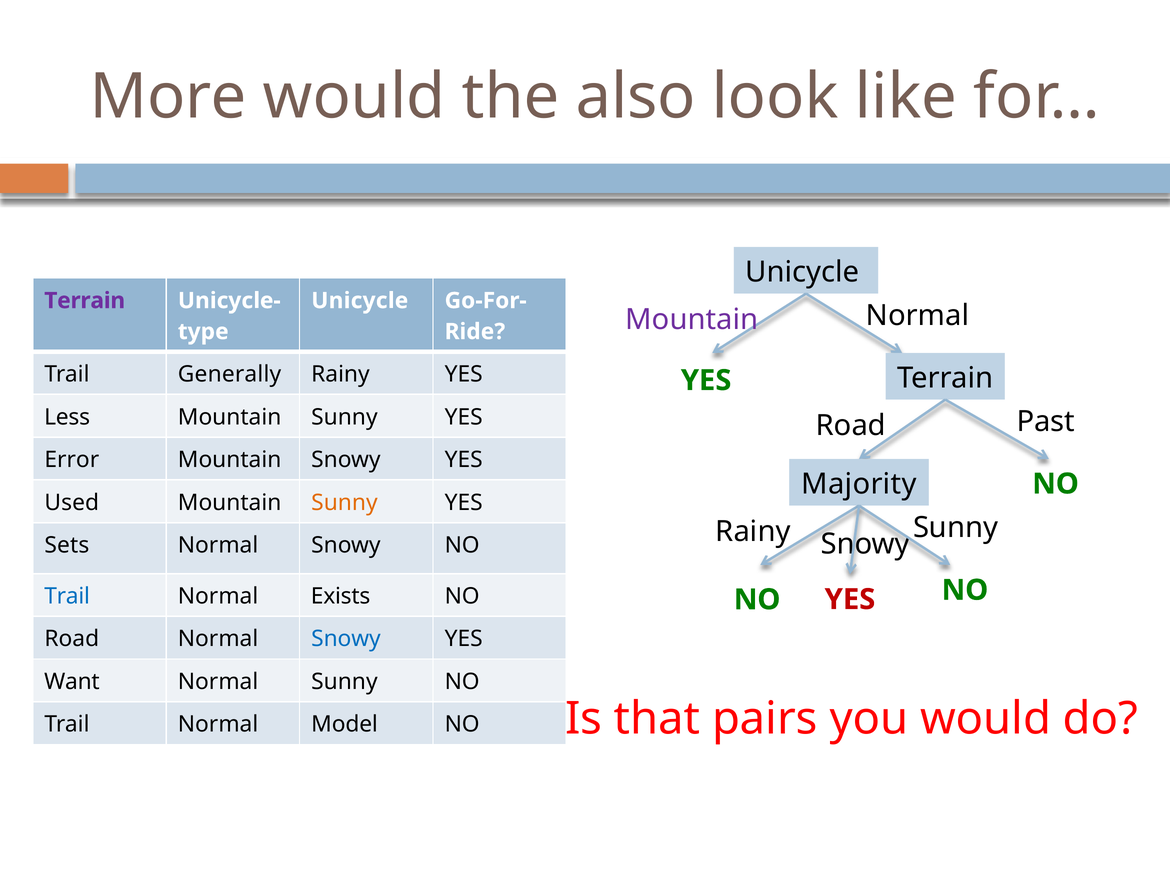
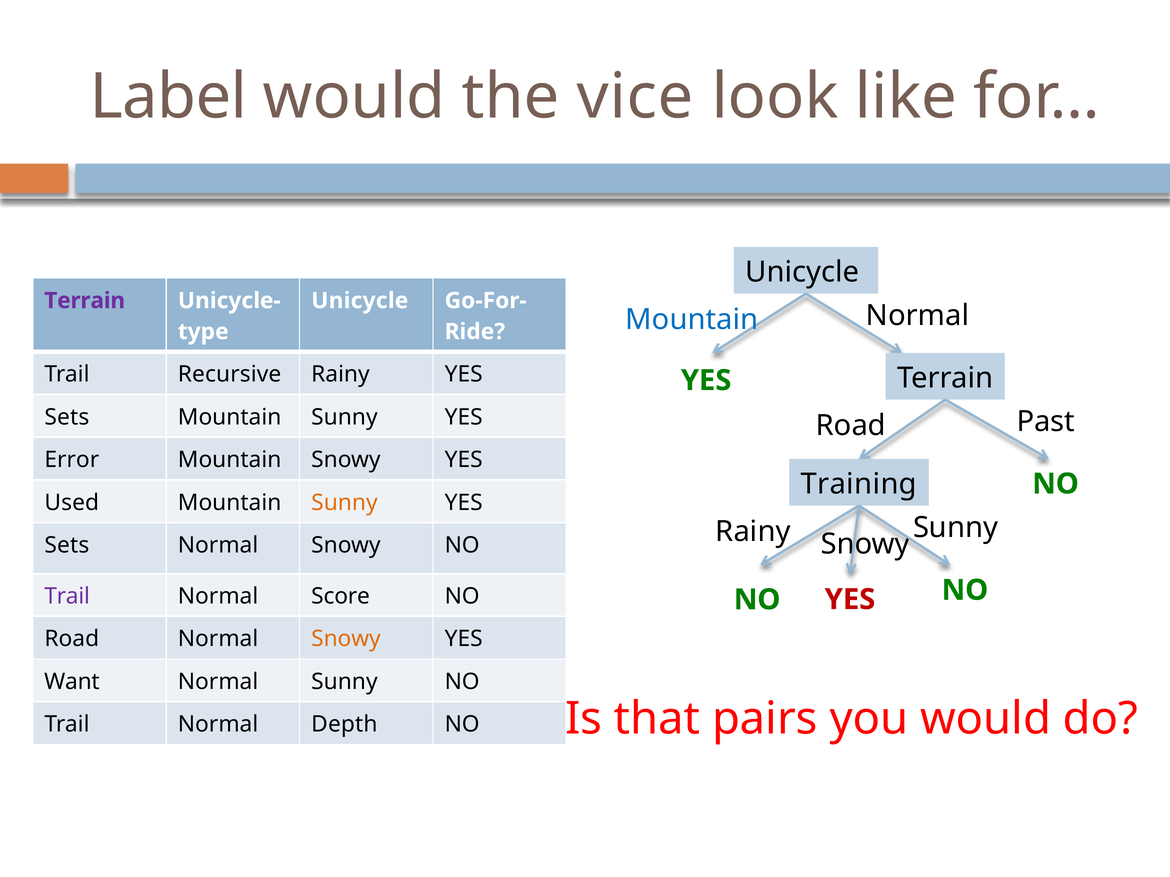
More: More -> Label (168, 97)
also: also -> vice (635, 97)
Mountain colour: purple -> blue (692, 320)
Generally: Generally -> Recursive (230, 375)
Less: Less -> Sets (67, 417)
Majority: Majority -> Training (859, 485)
Trail colour: blue -> purple (67, 597)
Exists: Exists -> Score (341, 597)
Snowy colour: blue -> orange (346, 639)
Model: Model -> Depth (344, 725)
